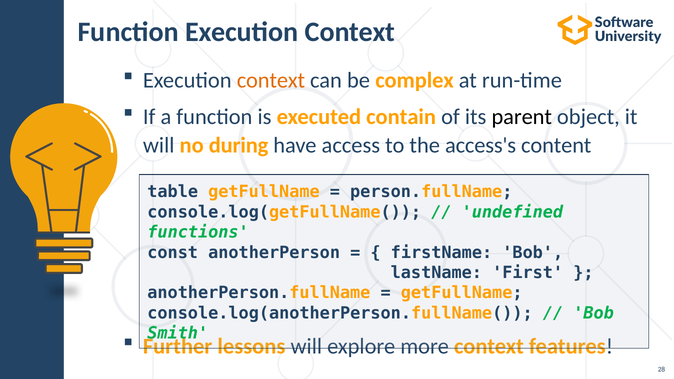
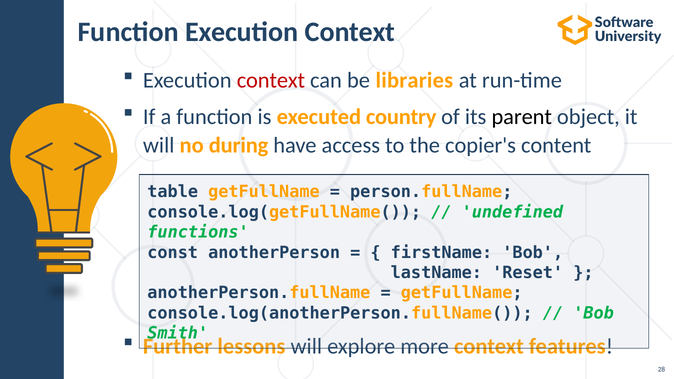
context colour: orange -> red (271, 80)
complex: complex -> libraries (414, 80)
contain: contain -> country (401, 117)
access's: access's -> copier's (481, 145)
First: First -> Reset (528, 273)
